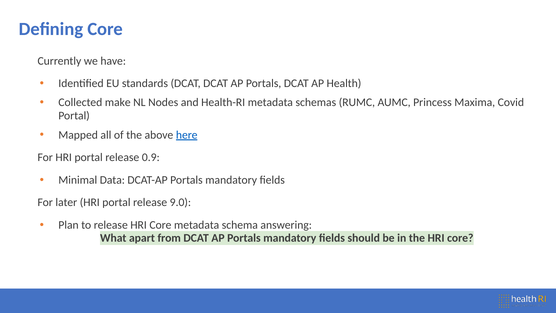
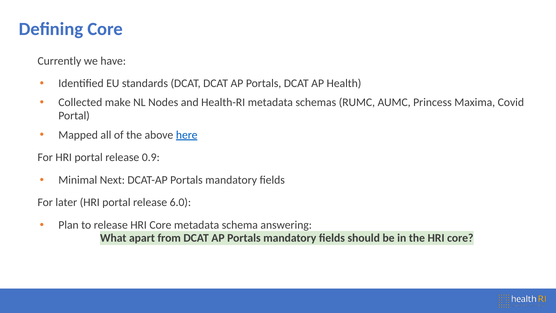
Data: Data -> Next (112, 180)
9.0: 9.0 -> 6.0 (180, 202)
